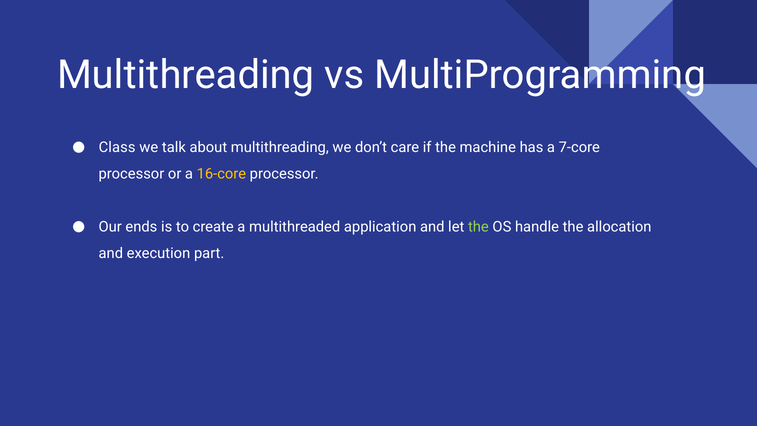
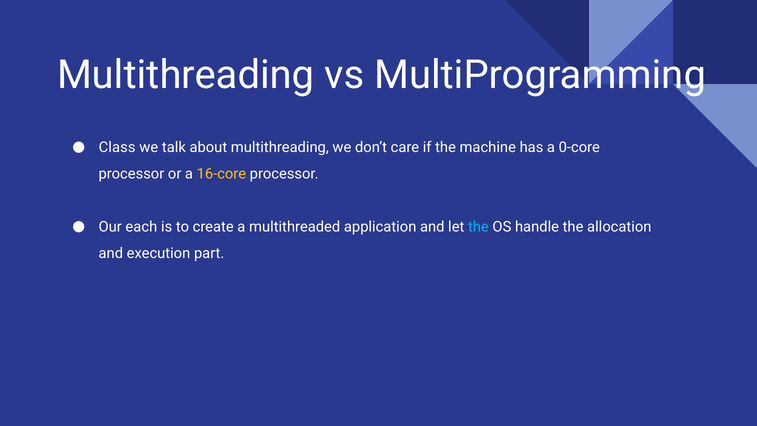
7-core: 7-core -> 0-core (579, 147)
ends: ends -> each (141, 227)
the colour: light green -> light blue (478, 227)
